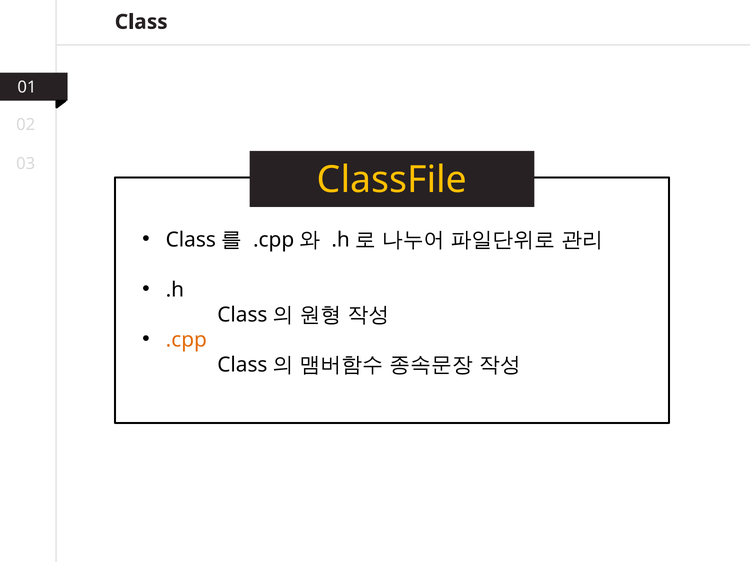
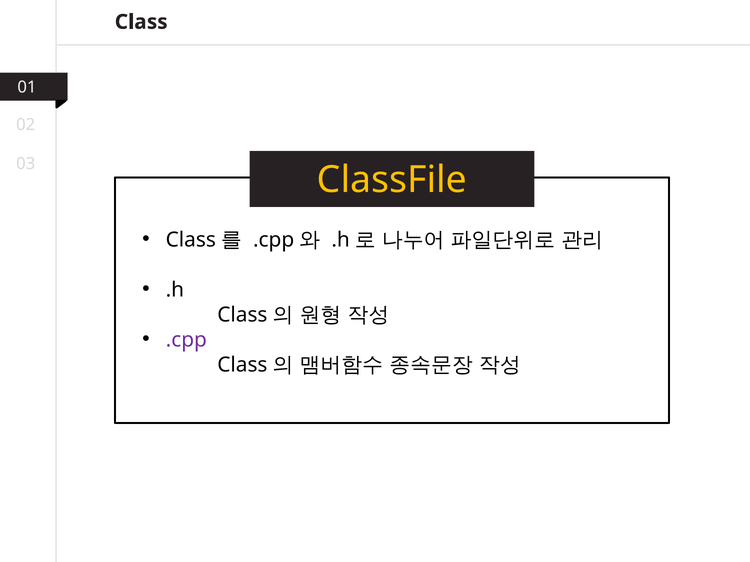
.cpp colour: orange -> purple (186, 340)
